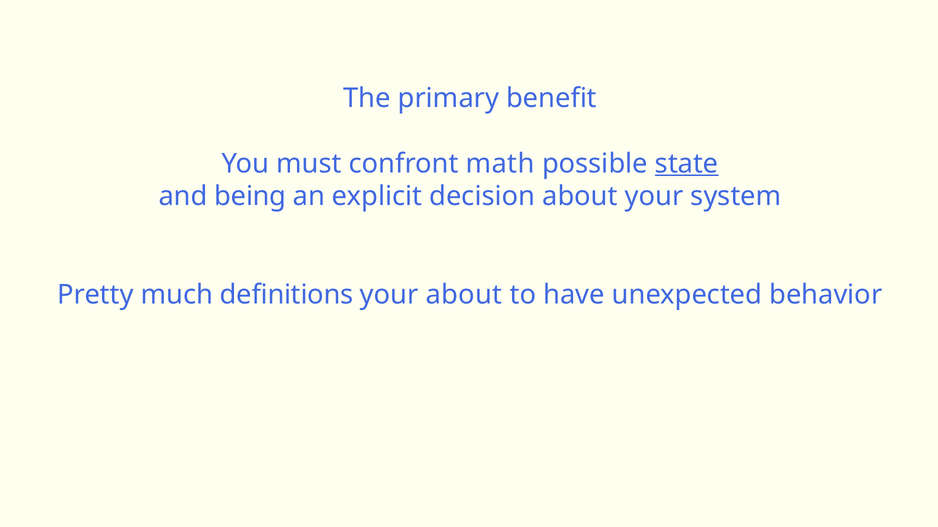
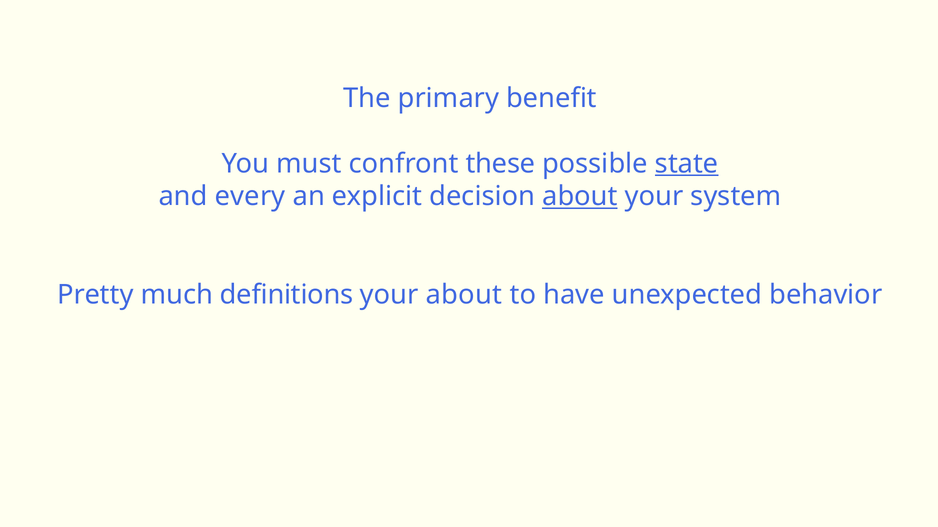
math: math -> these (500, 164)
being: being -> every (250, 197)
about underline: none -> present (580, 197)
